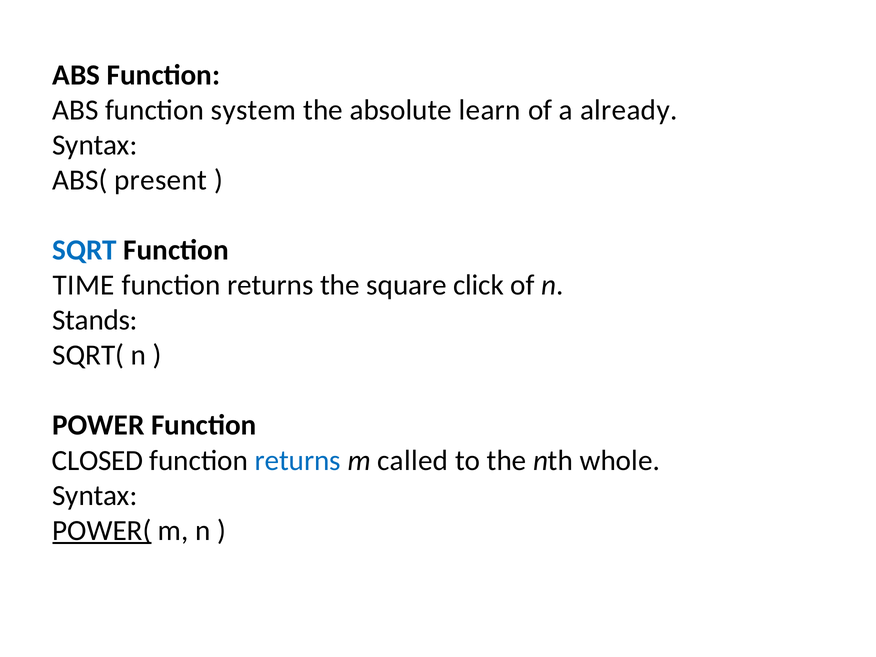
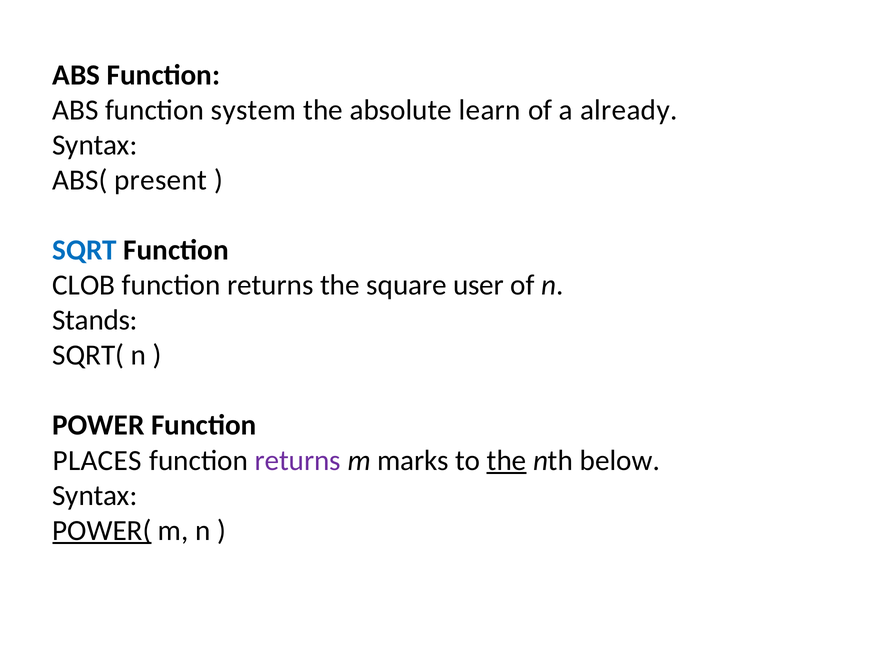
TIME: TIME -> CLOB (84, 285)
click: click -> user (479, 285)
CLOSED: CLOSED -> PLACES (97, 460)
returns colour: blue -> purple (298, 460)
called: called -> marks (413, 460)
the underline: none -> present (507, 460)
whole: whole -> below (620, 460)
